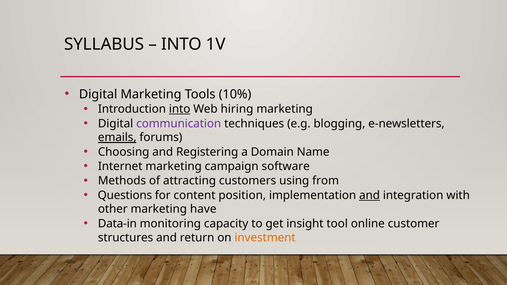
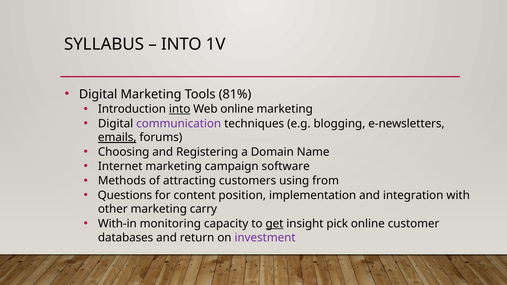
10%: 10% -> 81% (235, 94)
Web hiring: hiring -> online (237, 109)
and underline: present -> none (370, 195)
have: have -> carry (203, 209)
Data-in: Data-in -> With-in (117, 224)
get underline: none -> present (274, 224)
tool: tool -> pick (337, 224)
structures: structures -> databases (126, 238)
investment colour: orange -> purple (265, 238)
